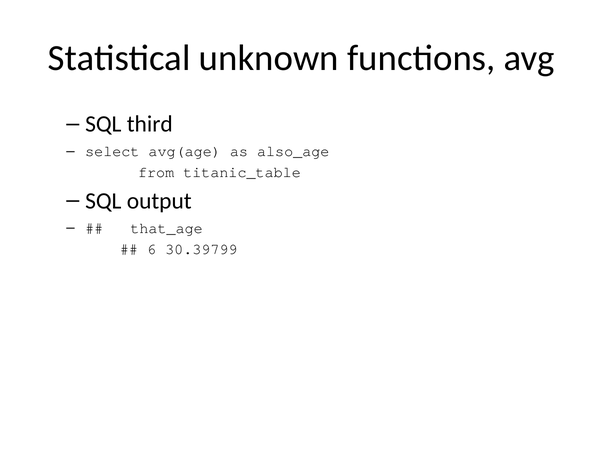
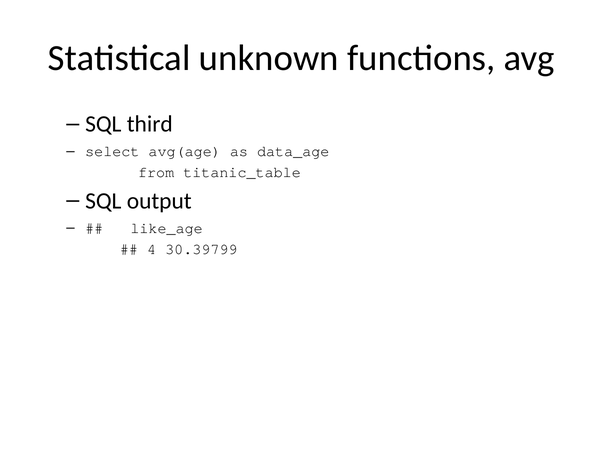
also_age: also_age -> data_age (293, 151)
that_age: that_age -> like_age (167, 228)
6: 6 -> 4 (152, 249)
